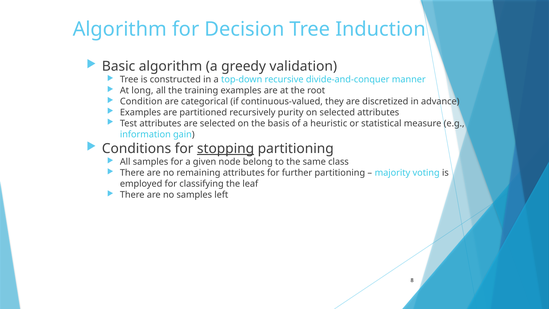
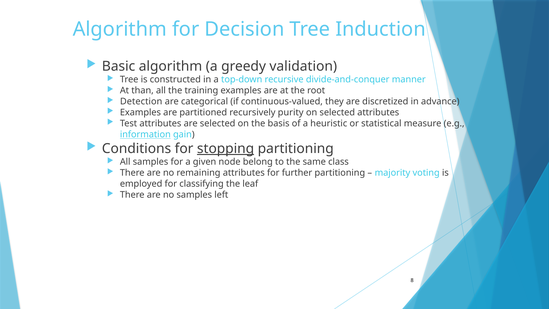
long: long -> than (142, 91)
Condition: Condition -> Detection (141, 102)
information underline: none -> present (145, 134)
